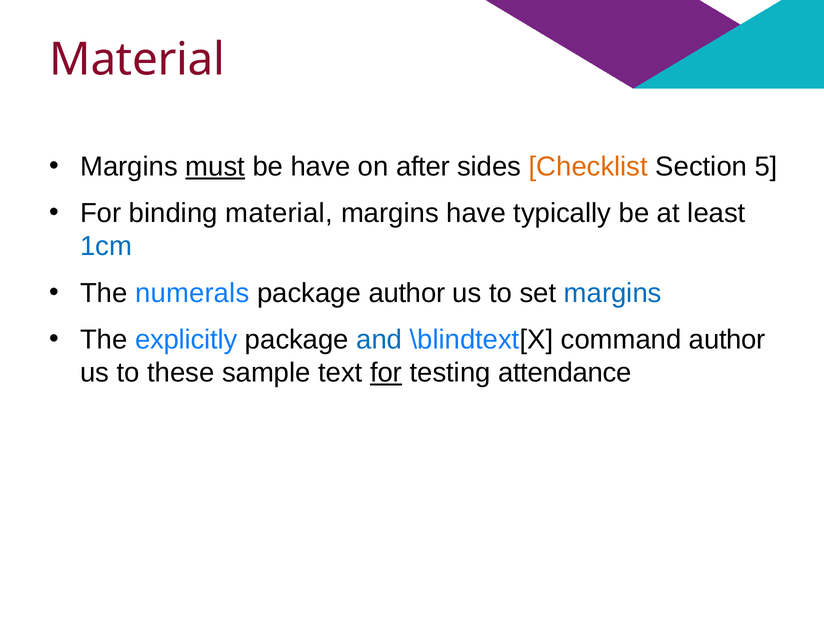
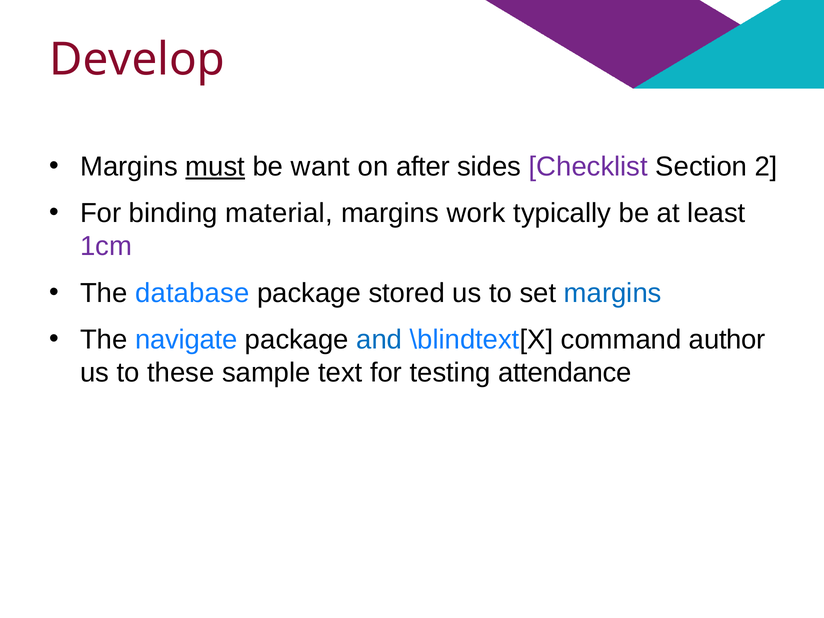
Material: Material -> Develop (137, 59)
be have: have -> want (320, 167)
Checklist colour: orange -> purple (588, 167)
5: 5 -> 2 (766, 167)
margins have: have -> work (476, 213)
1cm colour: blue -> purple (106, 246)
numerals: numerals -> database (192, 293)
package author: author -> stored (407, 293)
explicitly: explicitly -> navigate (186, 340)
for underline: present -> none (386, 373)
